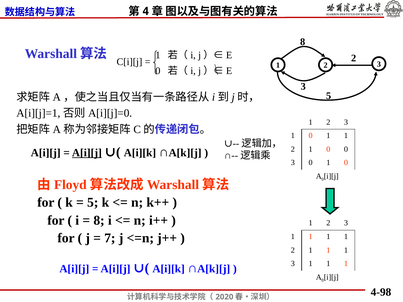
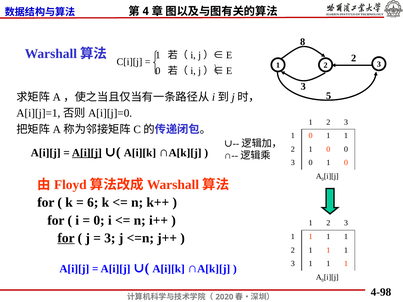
5: 5 -> 6 (93, 203)
8: 8 -> 0 (99, 220)
for underline: none -> present (66, 238)
7: 7 -> 3 (110, 238)
